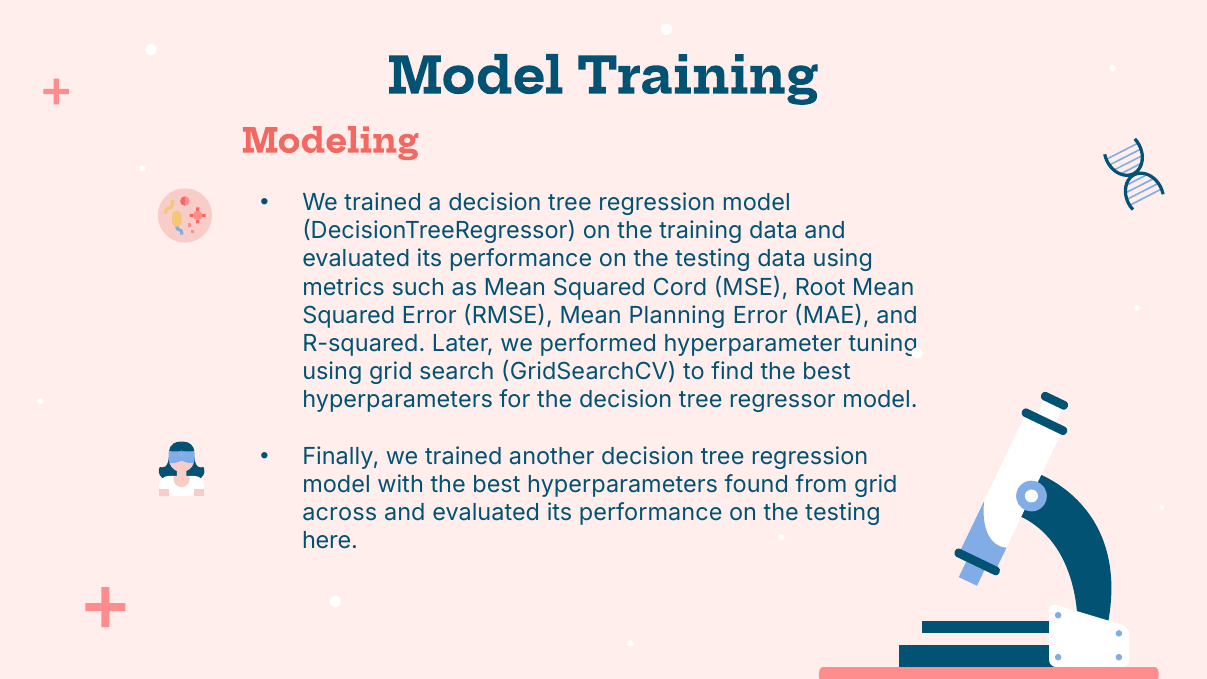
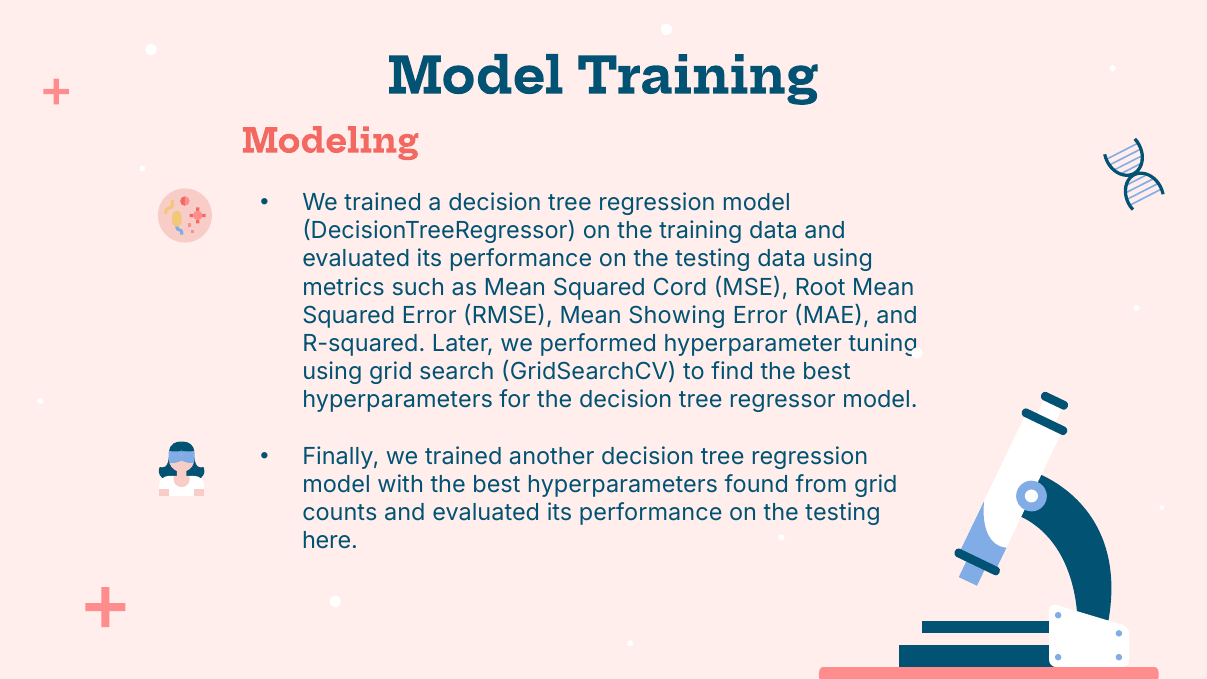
Planning: Planning -> Showing (677, 316)
across: across -> counts (340, 513)
